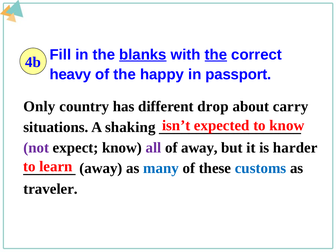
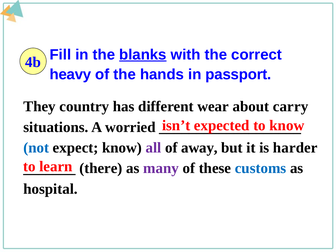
the underline: present -> none (216, 55)
happy: happy -> hands (162, 74)
Only: Only -> They (39, 106)
drop: drop -> wear (213, 106)
shaking: shaking -> worried (130, 127)
not colour: purple -> blue (36, 148)
away: away -> there (101, 168)
many colour: blue -> purple (161, 168)
traveler: traveler -> hospital (50, 189)
